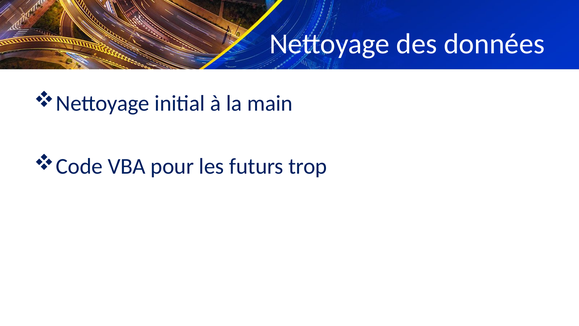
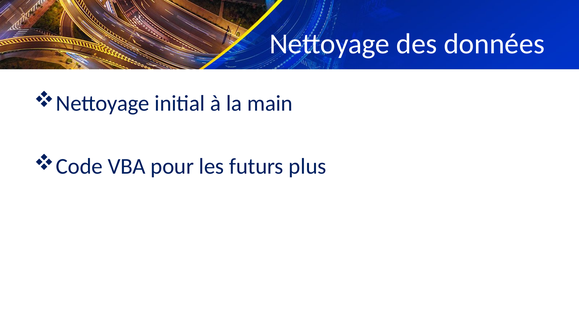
trop: trop -> plus (307, 166)
